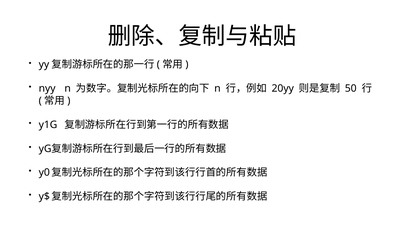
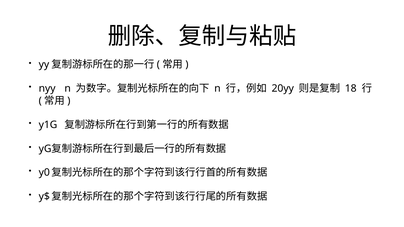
50: 50 -> 18 (351, 89)
